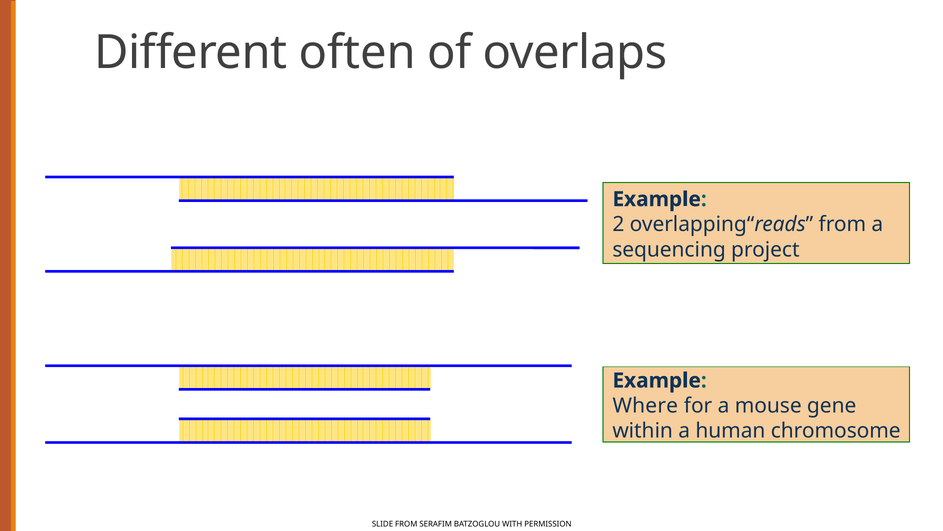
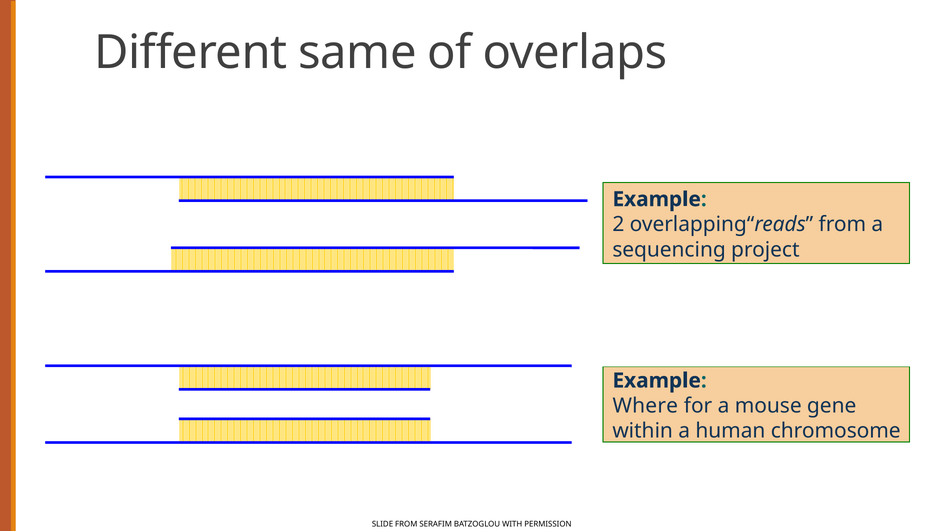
often: often -> same (357, 53)
